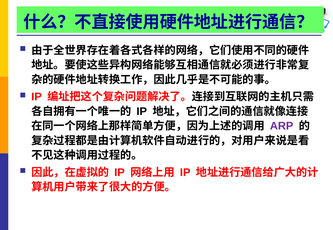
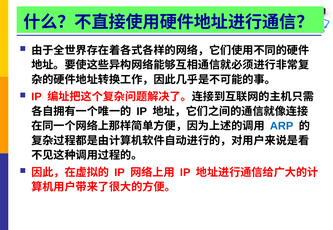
ARP colour: purple -> blue (282, 126)
